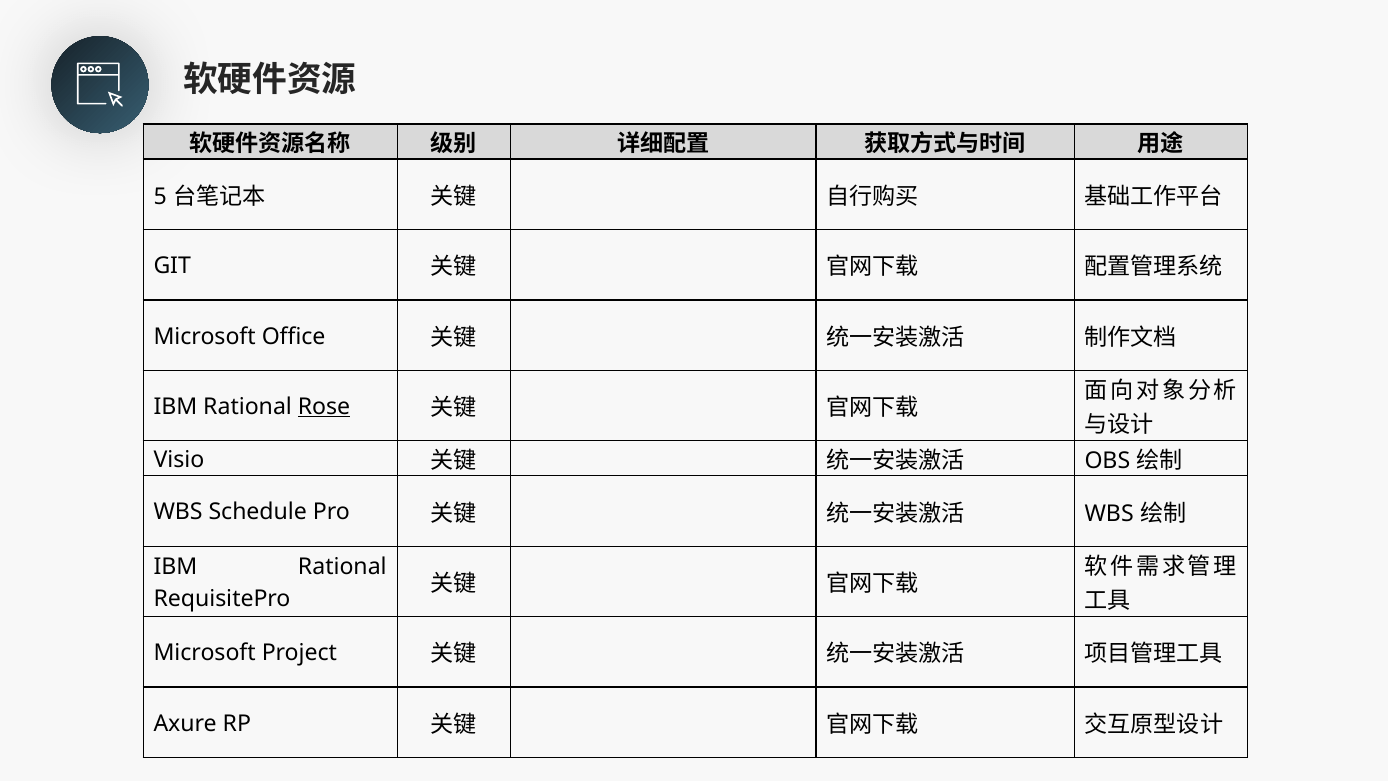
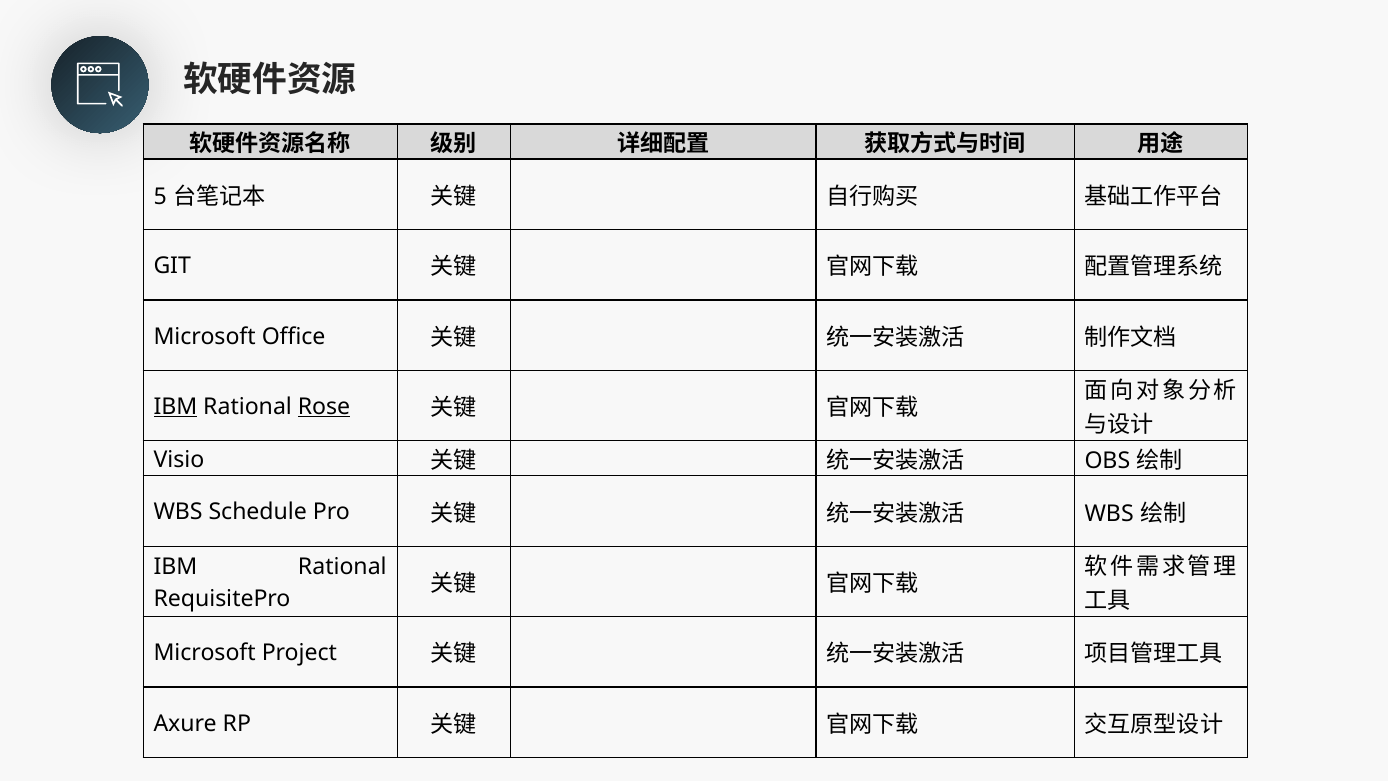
IBM underline: none -> present (175, 407)
